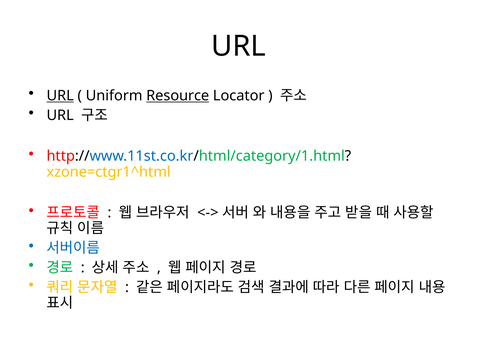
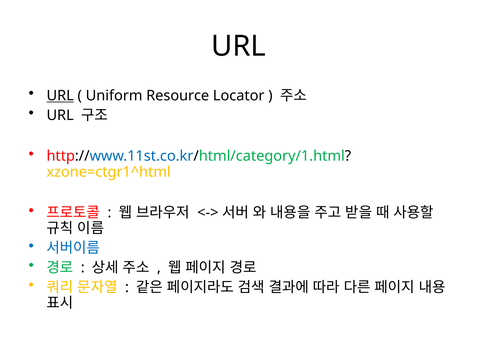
Resource underline: present -> none (178, 96)
